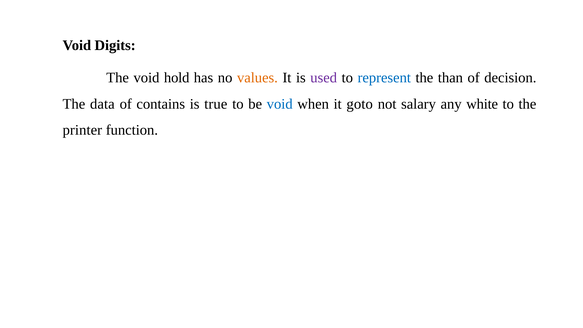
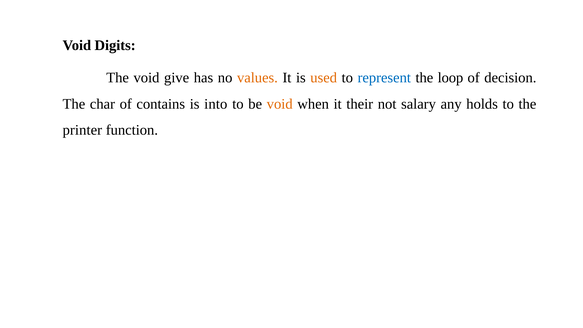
hold: hold -> give (177, 78)
used colour: purple -> orange (324, 78)
than: than -> loop (450, 78)
data: data -> char (102, 104)
true: true -> into (216, 104)
void colour: blue -> orange (280, 104)
goto: goto -> their (360, 104)
white: white -> holds (482, 104)
